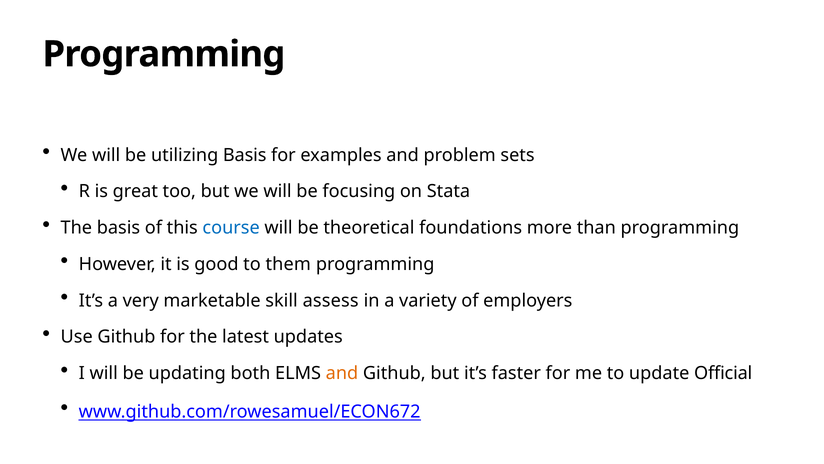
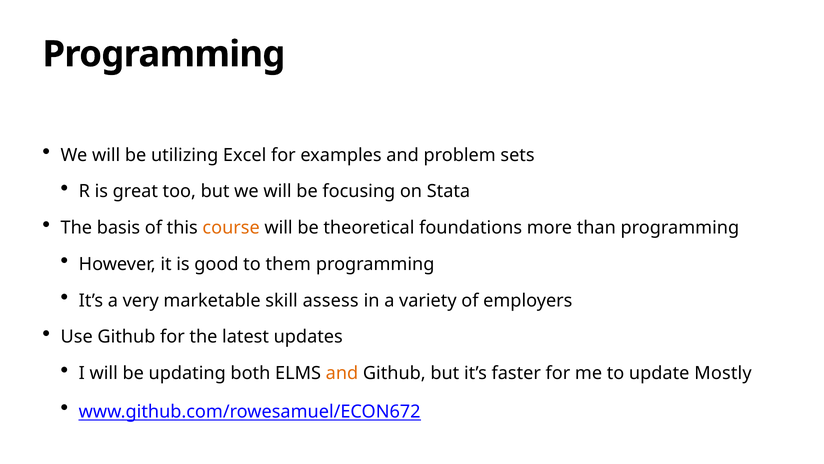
utilizing Basis: Basis -> Excel (245, 155)
course colour: blue -> orange (231, 228)
Official: Official -> Mostly (723, 373)
